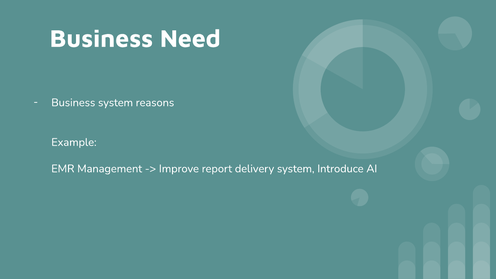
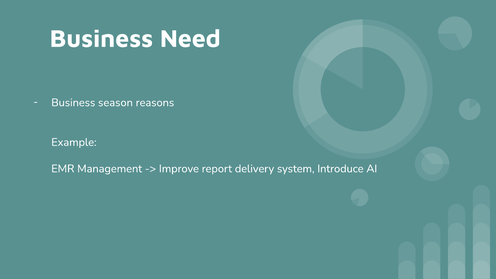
Business system: system -> season (115, 103)
